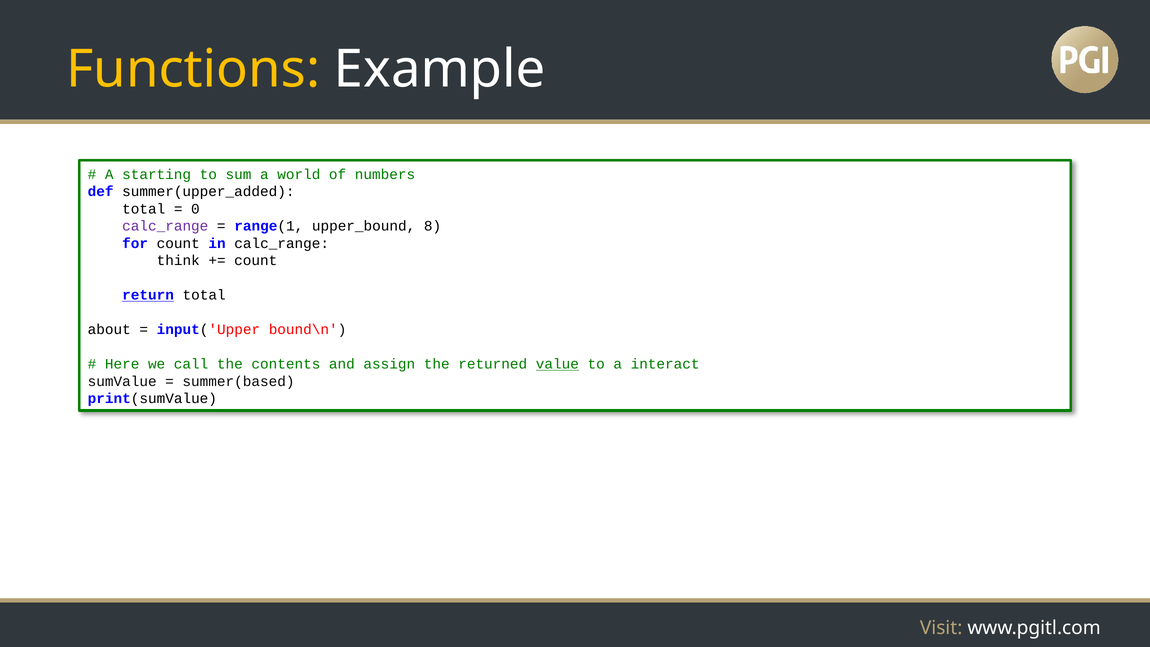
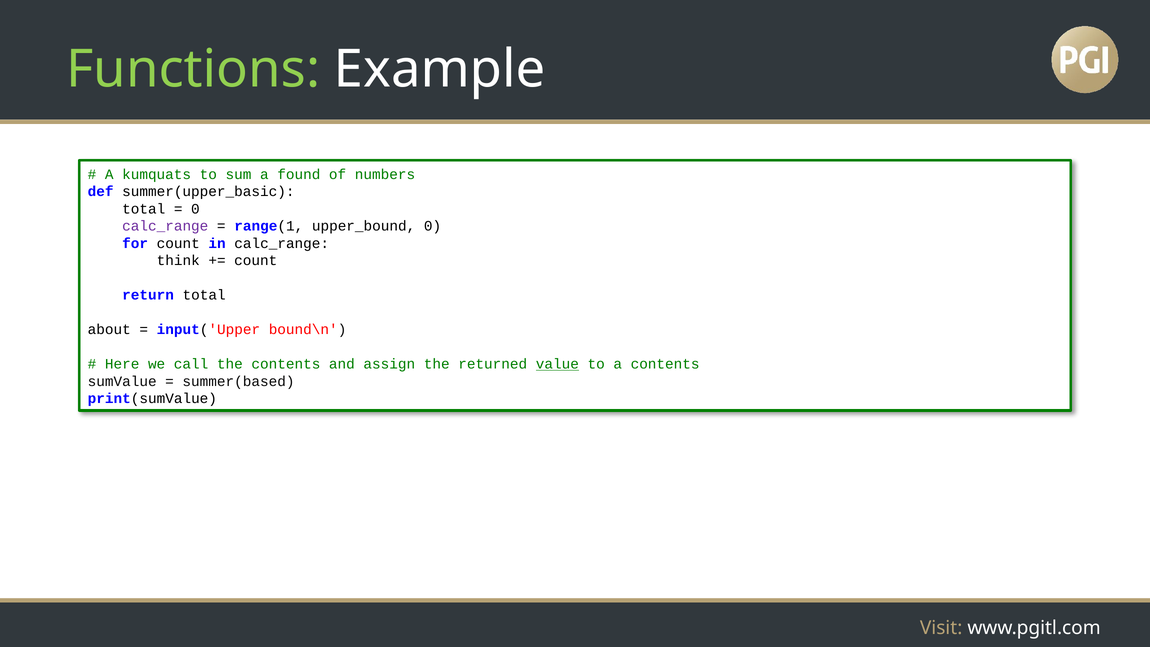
Functions colour: yellow -> light green (193, 69)
starting: starting -> kumquats (157, 174)
world: world -> found (299, 174)
summer(upper_added: summer(upper_added -> summer(upper_basic (208, 191)
upper_bound 8: 8 -> 0 (433, 226)
return underline: present -> none (148, 295)
a interact: interact -> contents (665, 364)
